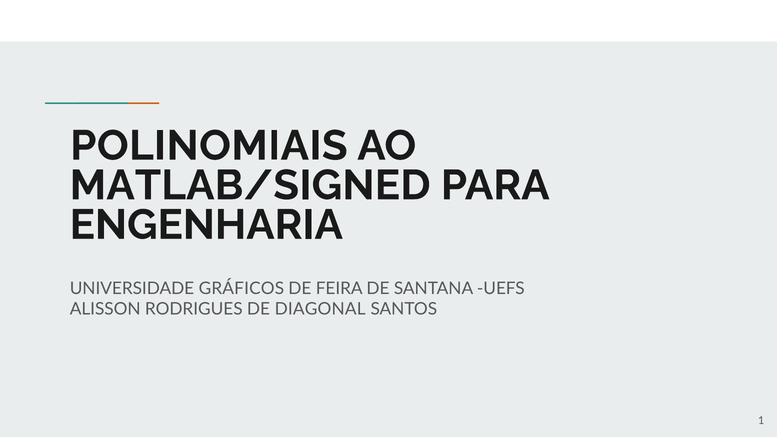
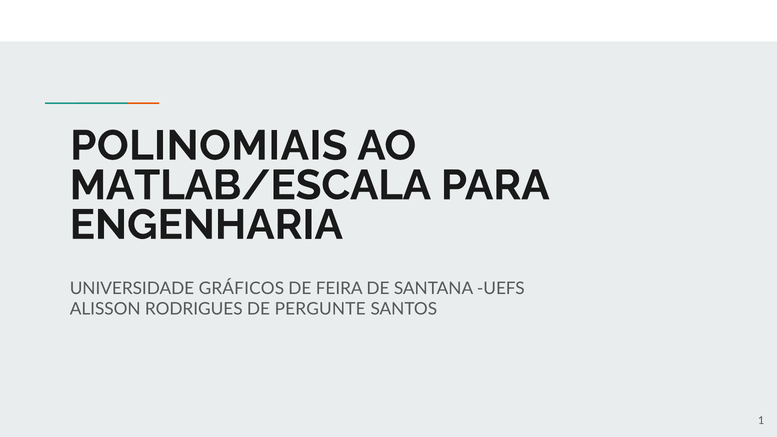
MATLAB/SIGNED: MATLAB/SIGNED -> MATLAB/ESCALA (250, 185)
DIAGONAL: DIAGONAL -> PERGUNTE (320, 309)
